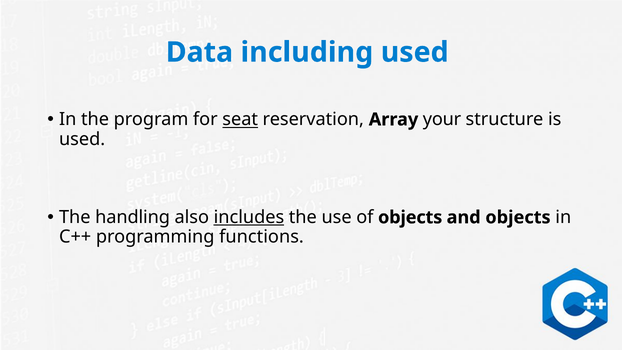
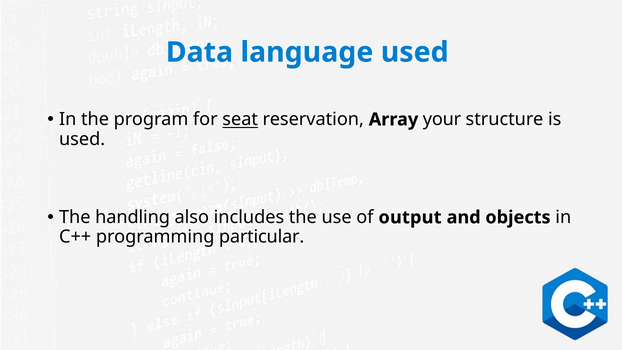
including: including -> language (307, 52)
includes underline: present -> none (249, 217)
of objects: objects -> output (410, 217)
functions: functions -> particular (262, 237)
